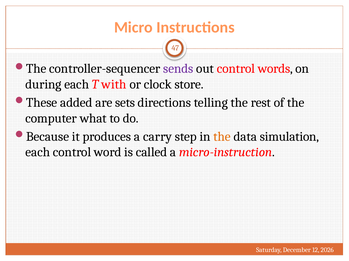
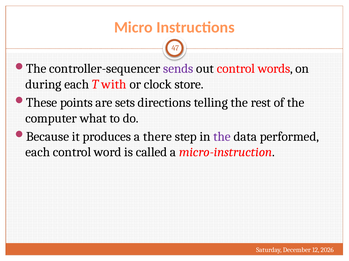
added: added -> points (76, 103)
carry: carry -> there (157, 137)
the colour: orange -> purple (222, 137)
simulation: simulation -> performed (289, 137)
